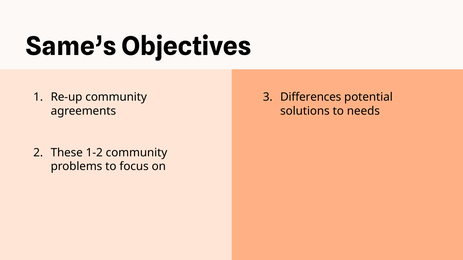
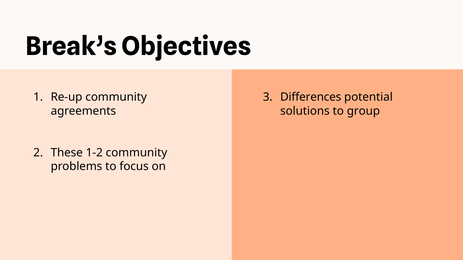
Same’s: Same’s -> Break’s (71, 47)
needs: needs -> group (363, 111)
